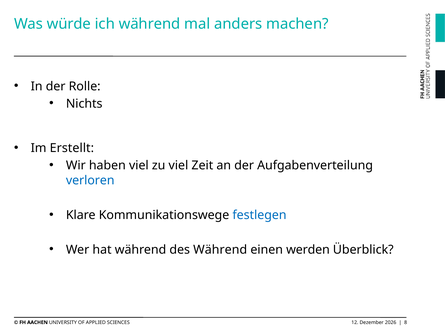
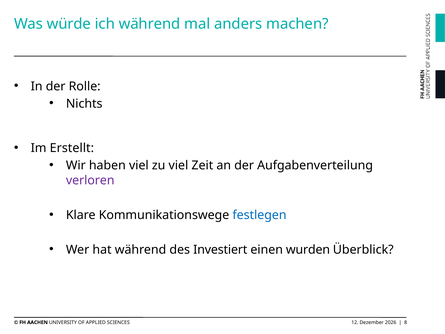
verloren colour: blue -> purple (90, 180)
des Während: Während -> Investiert (220, 249)
werden: werden -> wurden (308, 249)
